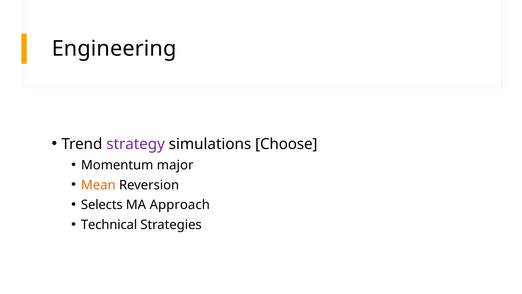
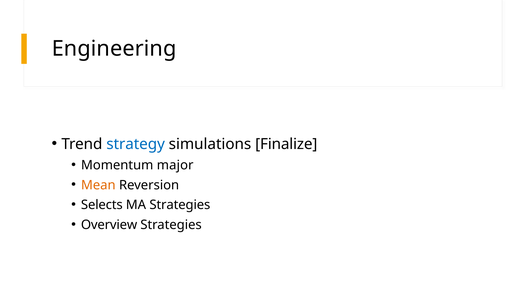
strategy colour: purple -> blue (136, 144)
Choose: Choose -> Finalize (286, 144)
MA Approach: Approach -> Strategies (180, 205)
Technical: Technical -> Overview (109, 225)
